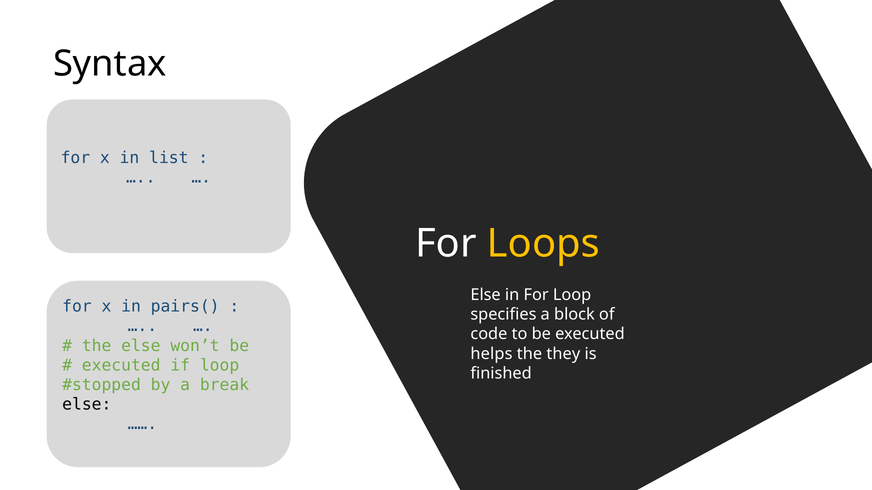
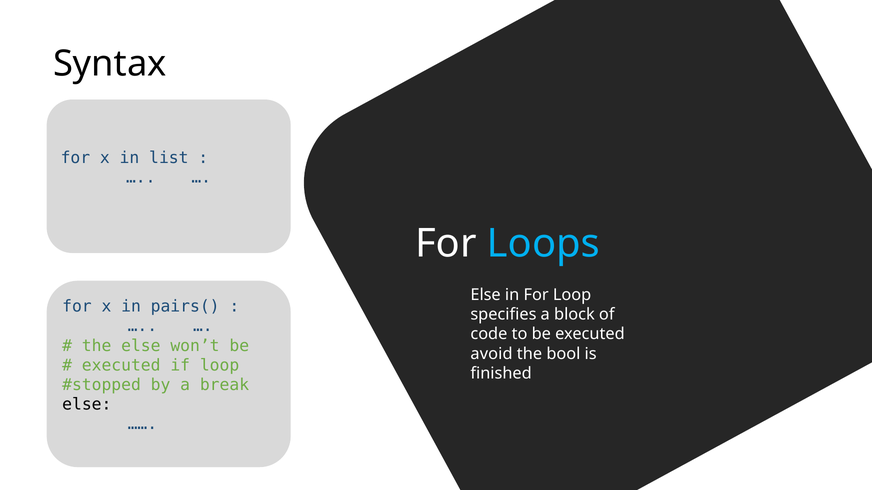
Loops colour: yellow -> light blue (543, 244)
helps: helps -> avoid (492, 354)
they: they -> bool (563, 354)
